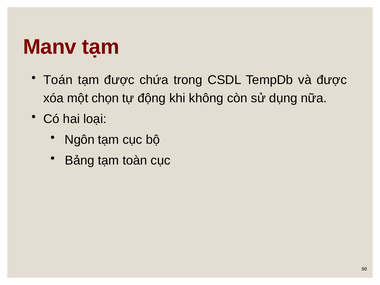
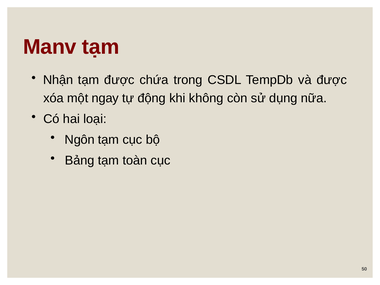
Toán: Toán -> Nhận (58, 80)
chọn: chọn -> ngay (105, 98)
